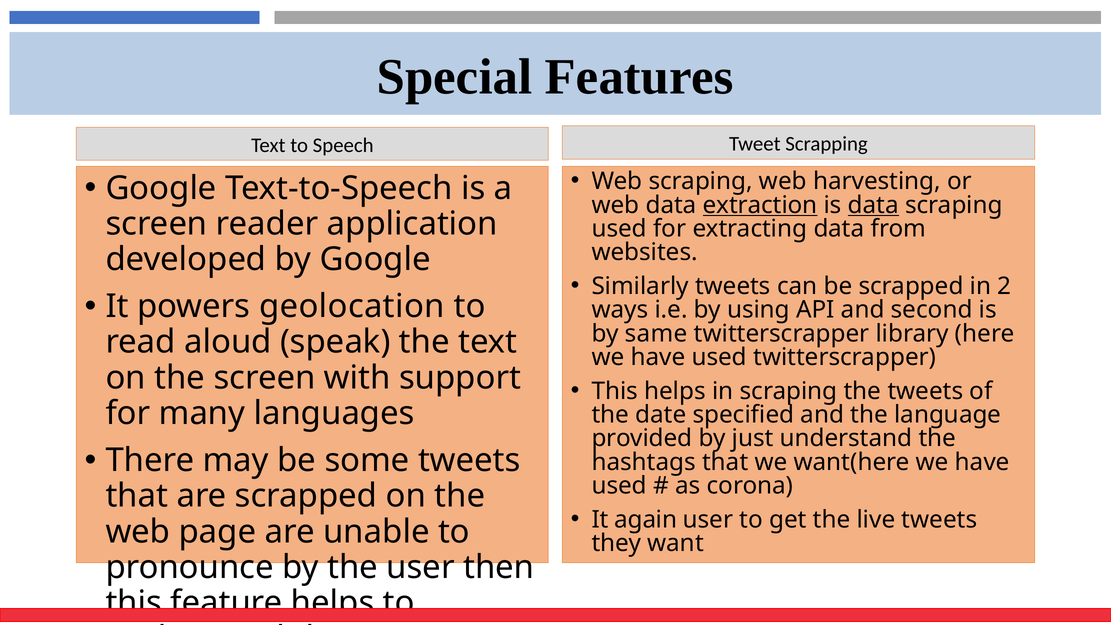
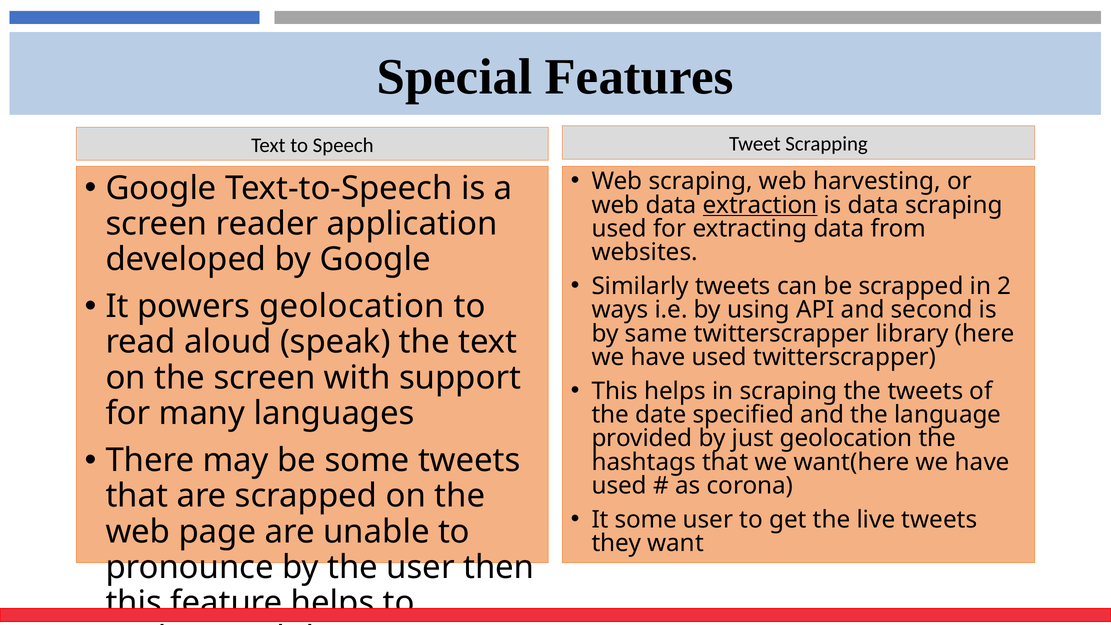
data underline: present -> none (873, 205)
just understand: understand -> geolocation (846, 438)
It again: again -> some (646, 520)
